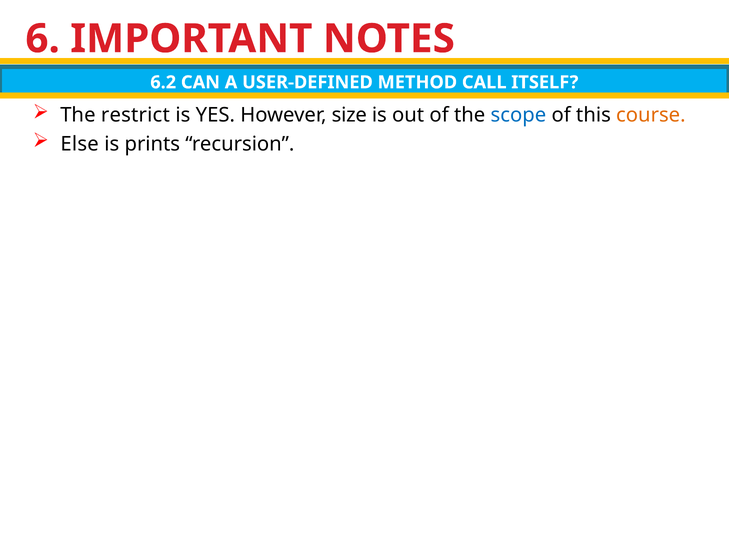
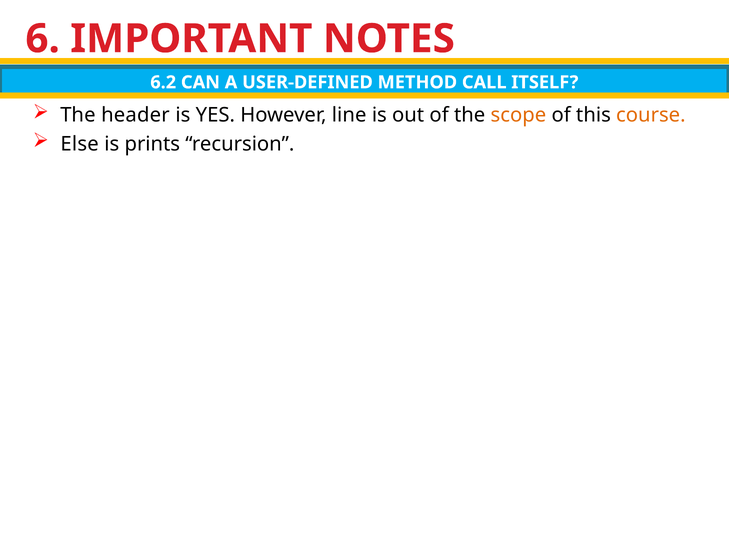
restrict: restrict -> header (135, 115)
size: size -> line (349, 115)
scope colour: blue -> orange (518, 115)
